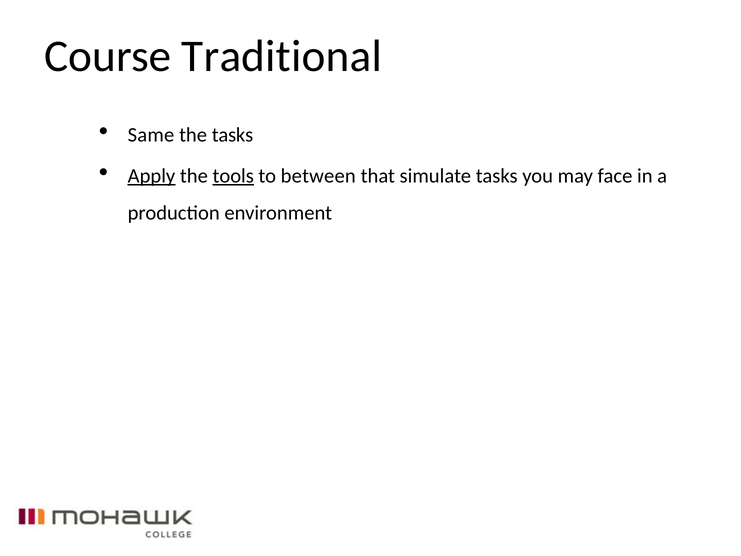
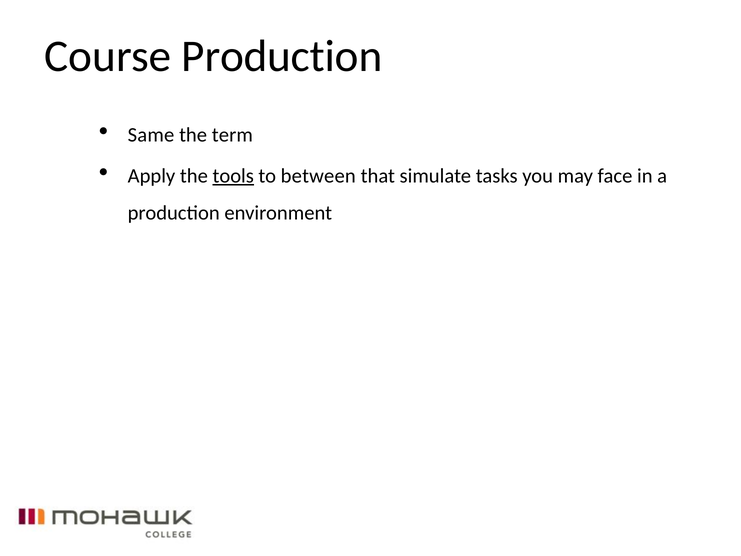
Course Traditional: Traditional -> Production (282, 56)
the tasks: tasks -> term (232, 135)
Apply underline: present -> none (151, 176)
